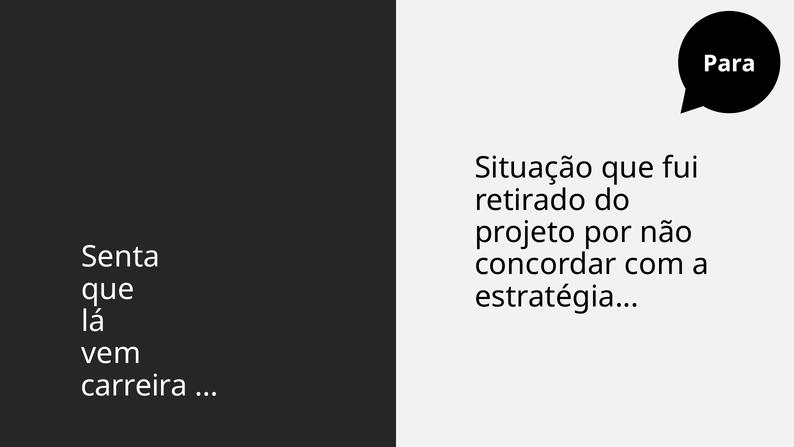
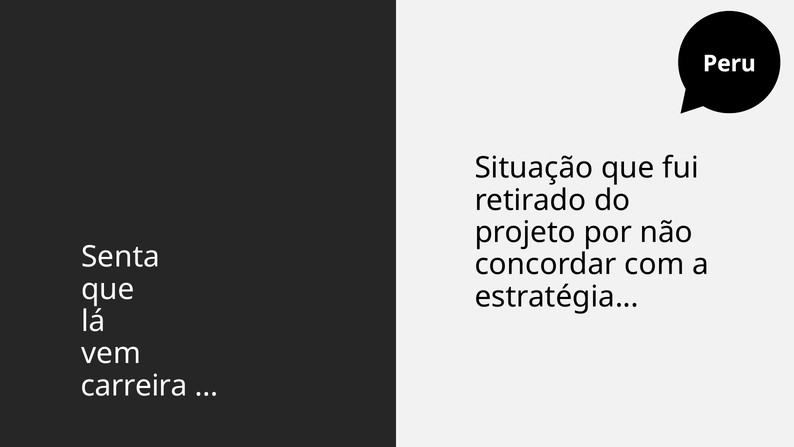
Para: Para -> Peru (729, 64)
